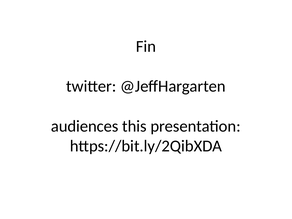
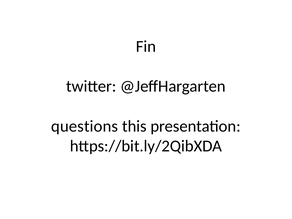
audiences: audiences -> questions (85, 126)
